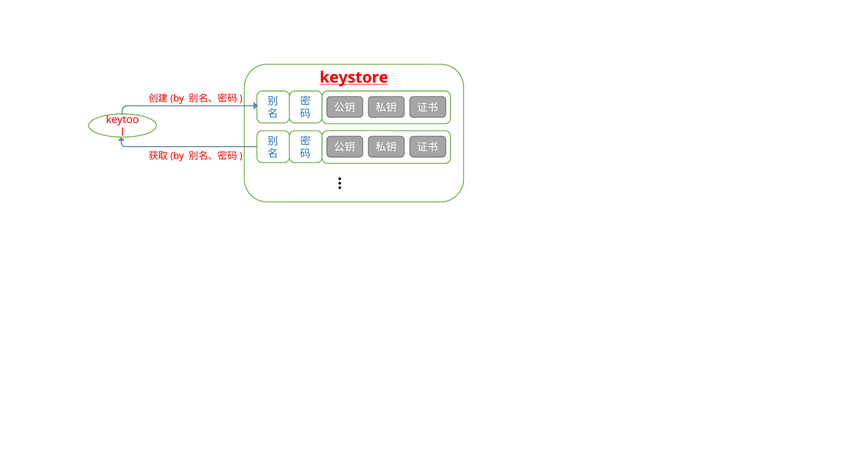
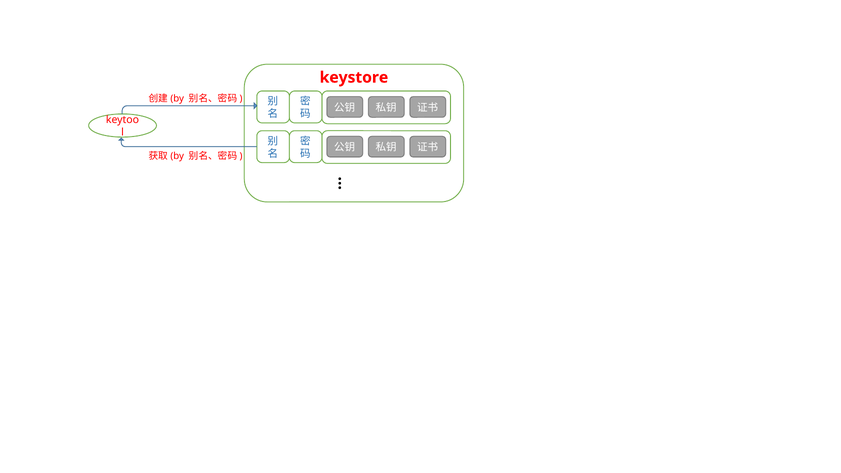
keystore underline: present -> none (354, 77)
